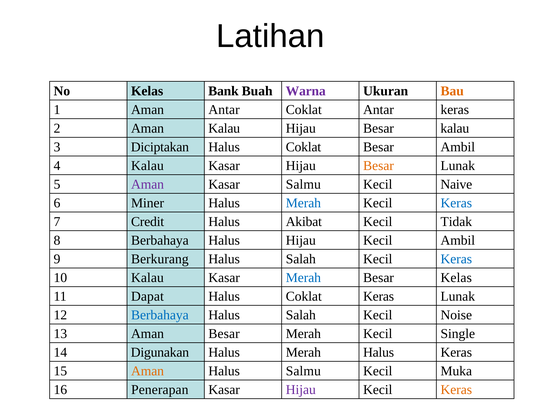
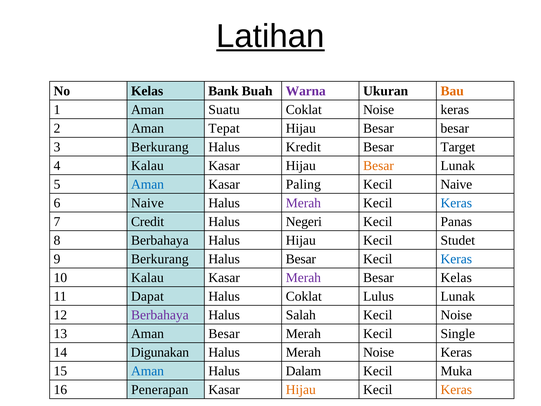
Latihan underline: none -> present (270, 36)
Aman Antar: Antar -> Suatu (224, 110)
Coklat Antar: Antar -> Noise (379, 110)
Aman Kalau: Kalau -> Tepat (224, 128)
Besar kalau: kalau -> besar (455, 128)
3 Diciptakan: Diciptakan -> Berkurang (160, 147)
Coklat: Coklat -> Kredit (303, 147)
Besar Ambil: Ambil -> Target (458, 147)
Aman colour: purple -> blue (148, 184)
Kasar Salmu: Salmu -> Paling (303, 184)
6 Miner: Miner -> Naive (147, 203)
Merah colour: blue -> purple (303, 203)
Akibat: Akibat -> Negeri (304, 222)
Tidak: Tidak -> Panas (456, 222)
Kecil Ambil: Ambil -> Studet (458, 240)
Salah: Salah -> Besar (301, 259)
Merah colour: blue -> purple (303, 278)
Coklat Keras: Keras -> Lulus (379, 296)
Berbahaya colour: blue -> purple (160, 315)
Merah Halus: Halus -> Noise (379, 352)
Aman colour: orange -> blue (148, 371)
Halus Salmu: Salmu -> Dalam (303, 371)
Hijau colour: purple -> orange (301, 390)
